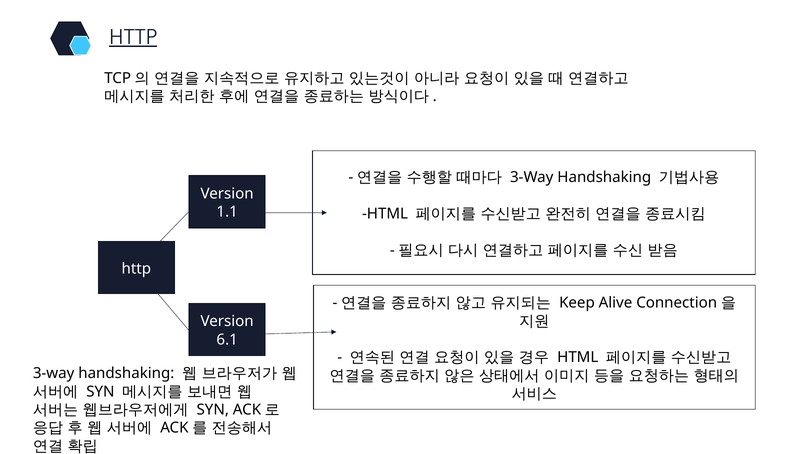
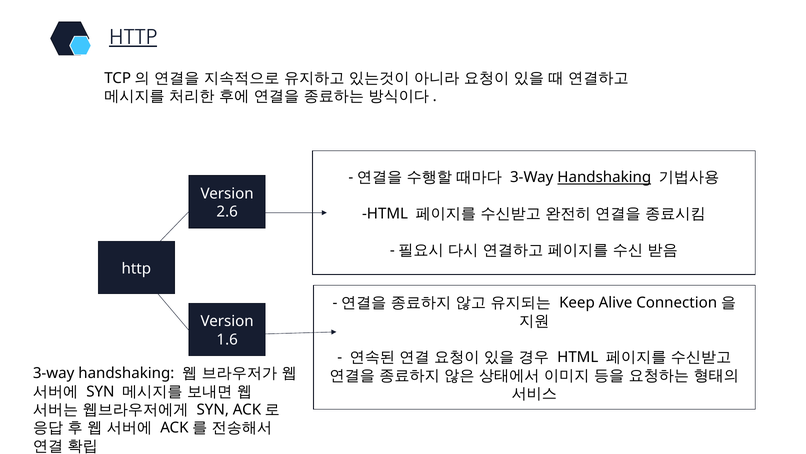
Handshaking underline: none -> present (604, 177)
1.1: 1.1 -> 2.6 (227, 212)
6.1: 6.1 -> 1.6 (227, 339)
